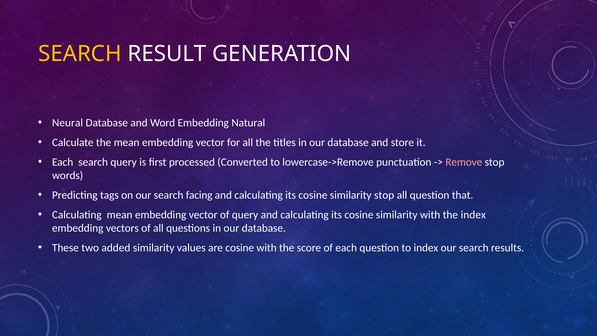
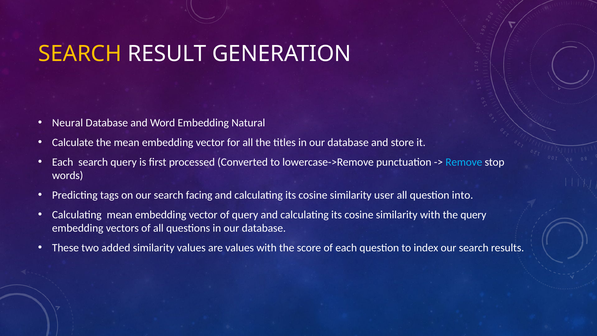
Remove colour: pink -> light blue (464, 162)
similarity stop: stop -> user (384, 195)
that: that -> into (463, 195)
the index: index -> query (473, 215)
are cosine: cosine -> values (240, 248)
